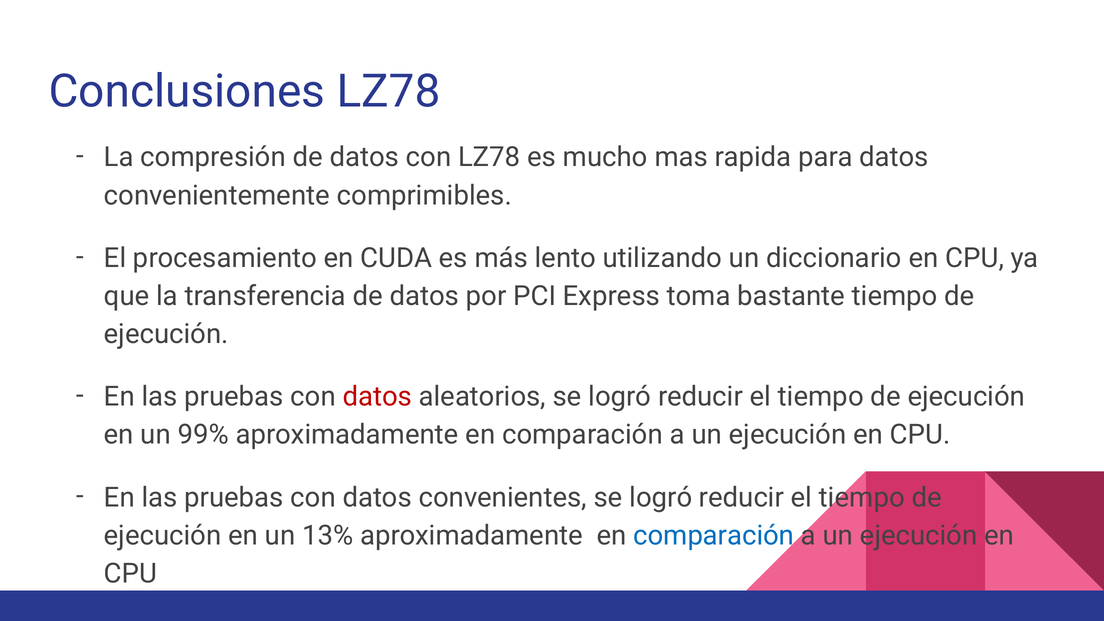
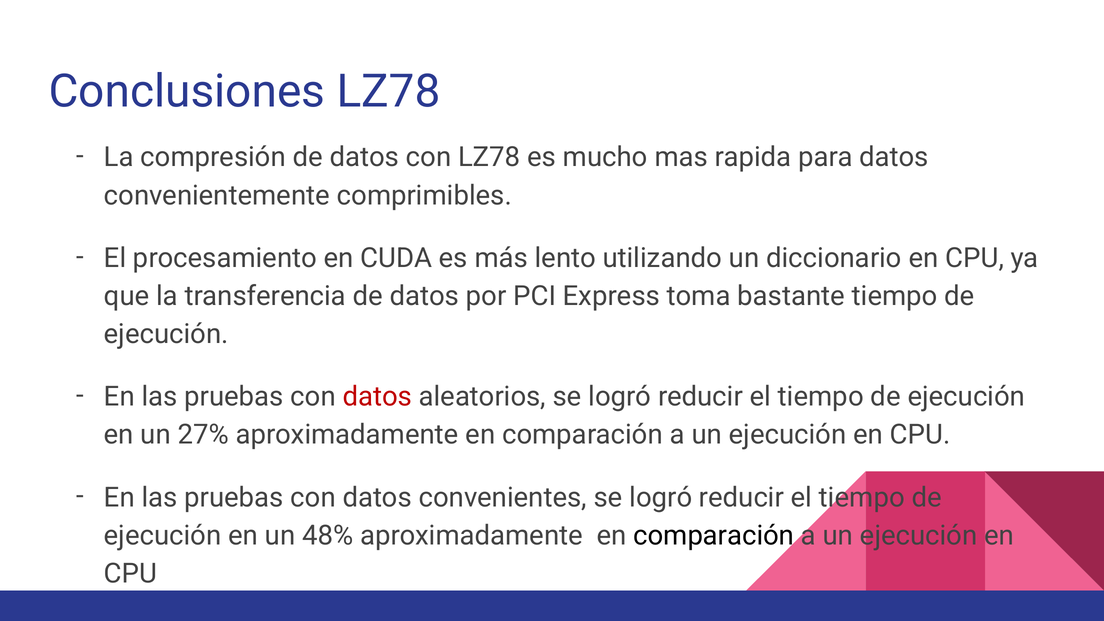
99%: 99% -> 27% (203, 435)
13%: 13% -> 48% (328, 536)
comparación colour: blue -> black (714, 536)
